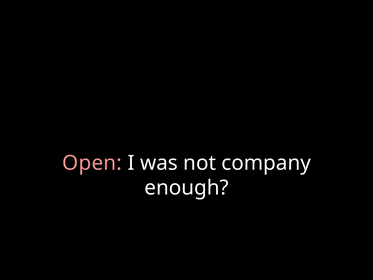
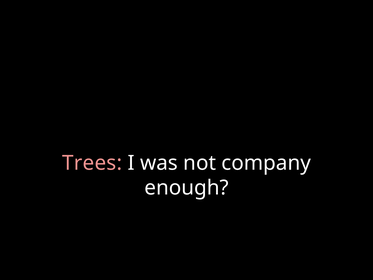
Open: Open -> Trees (92, 163)
